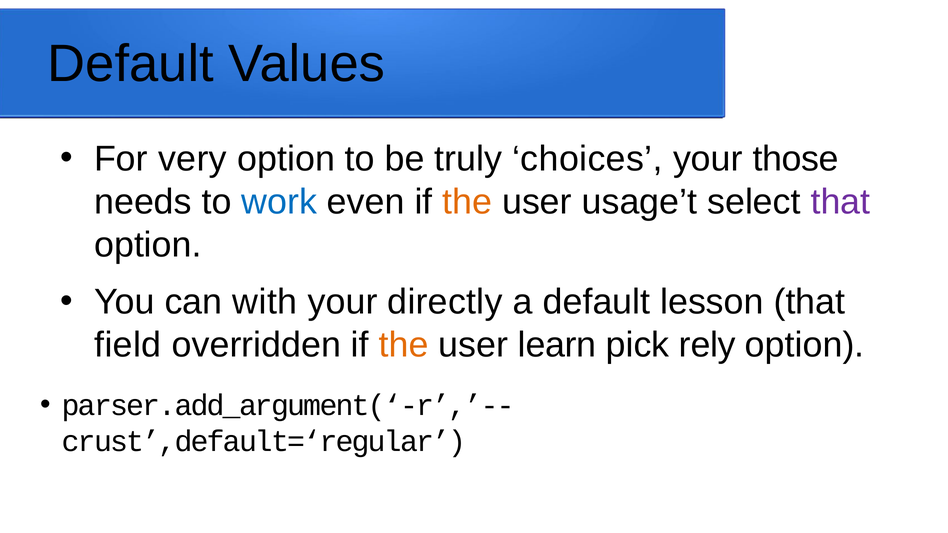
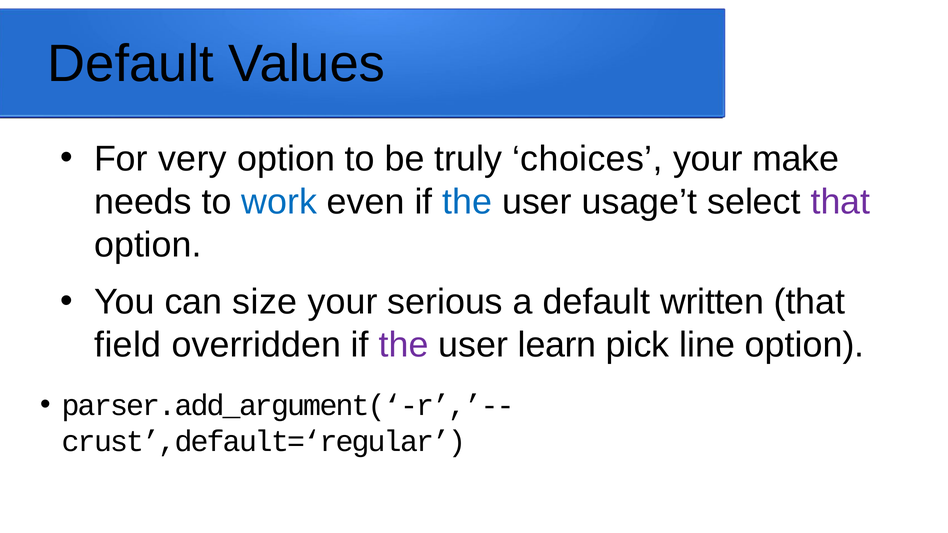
those: those -> make (796, 159)
the colour: orange -> blue (467, 202)
with: with -> size (265, 302)
directly: directly -> serious (445, 302)
lesson: lesson -> written (712, 302)
the colour: orange -> purple (404, 345)
rely: rely -> line (707, 345)
